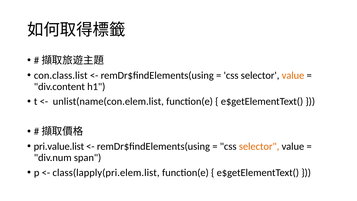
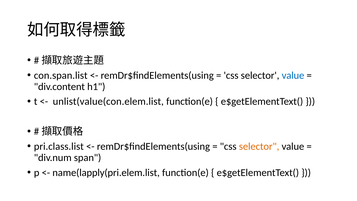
con.class.list: con.class.list -> con.span.list (61, 75)
value colour: orange -> blue (293, 75)
unlist(name(con.elem.list: unlist(name(con.elem.list -> unlist(value(con.elem.list (108, 101)
pri.value.list: pri.value.list -> pri.class.list (59, 146)
class(lapply(pri.elem.list: class(lapply(pri.elem.list -> name(lapply(pri.elem.list (106, 172)
